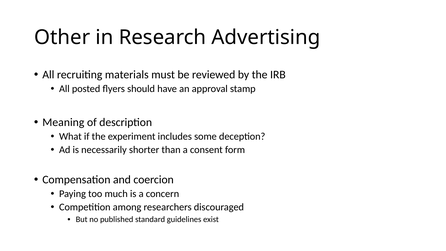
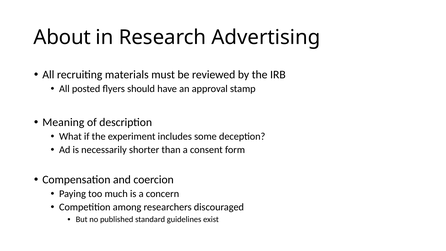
Other: Other -> About (62, 37)
